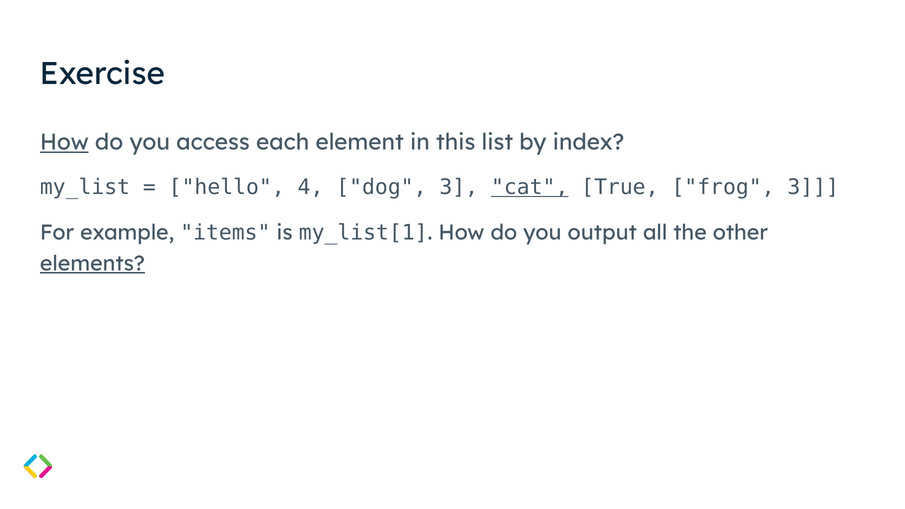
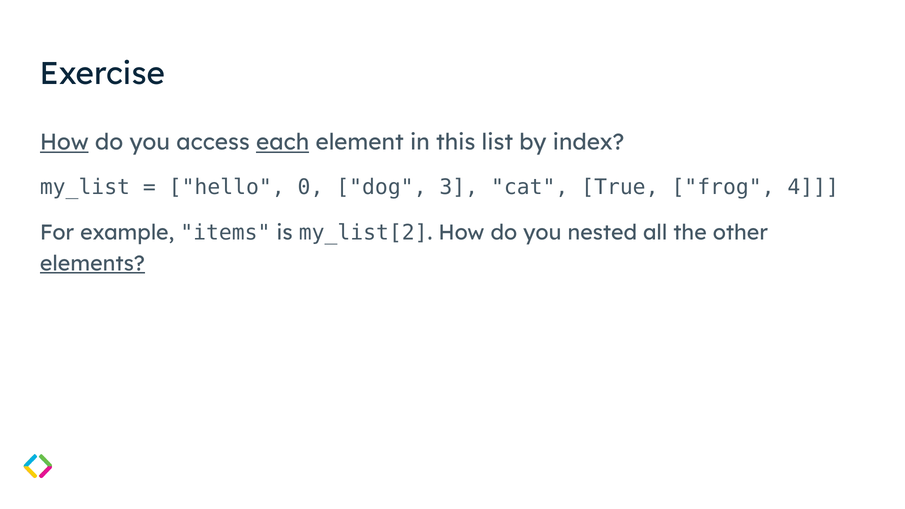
each underline: none -> present (283, 143)
4: 4 -> 0 (310, 187)
cat underline: present -> none (530, 187)
frog 3: 3 -> 4 (813, 187)
my_list[1: my_list[1 -> my_list[2 (363, 233)
output: output -> nested (602, 233)
